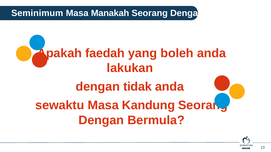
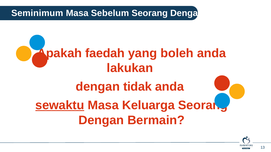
Manakah: Manakah -> Sebelum (110, 13)
sewaktu underline: none -> present (60, 106)
Kandung: Kandung -> Keluarga (148, 106)
Bermula: Bermula -> Bermain (156, 121)
